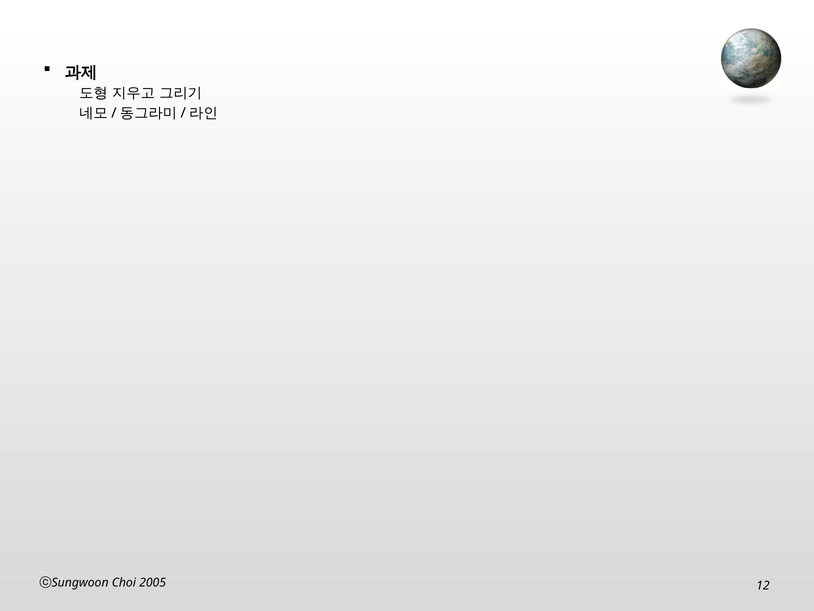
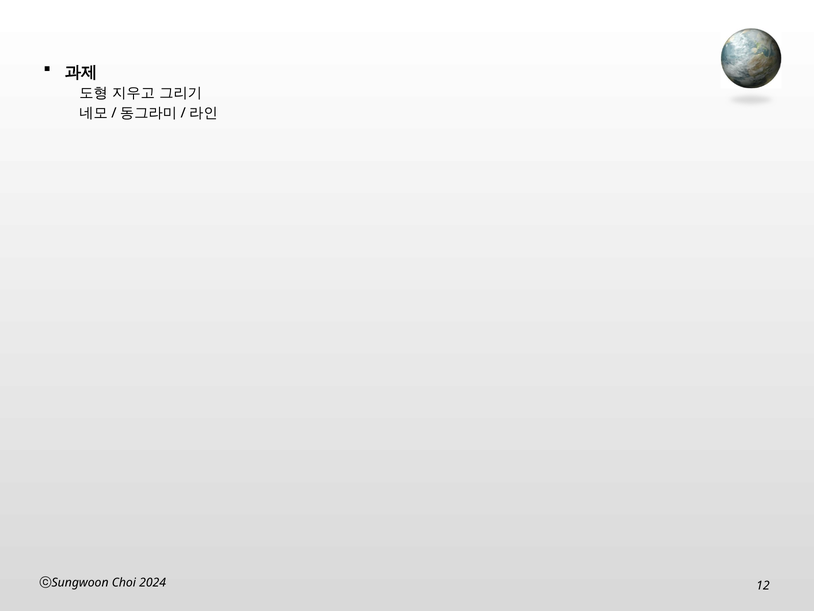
2005: 2005 -> 2024 (153, 583)
